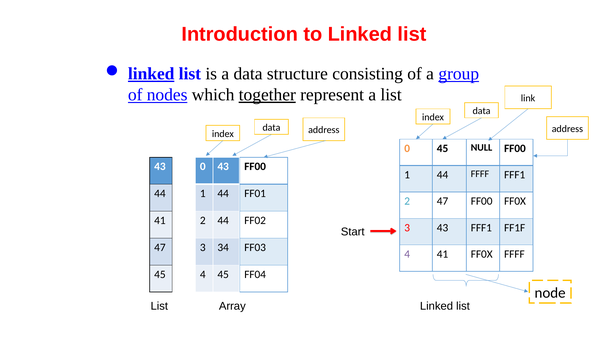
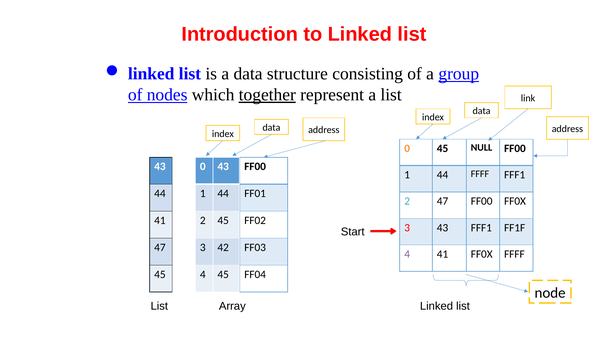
linked underline: present -> none (151, 74)
2 44: 44 -> 45 (223, 220)
34: 34 -> 42 (223, 247)
